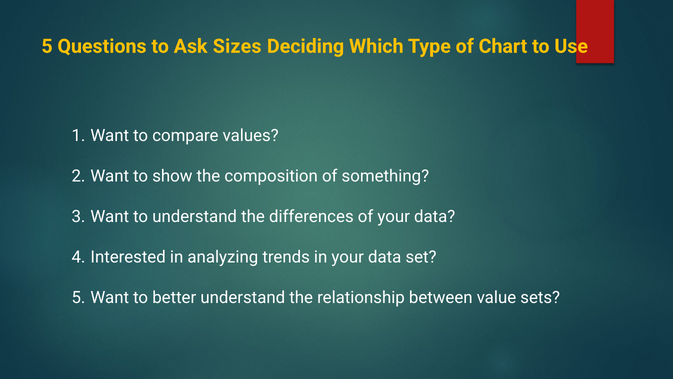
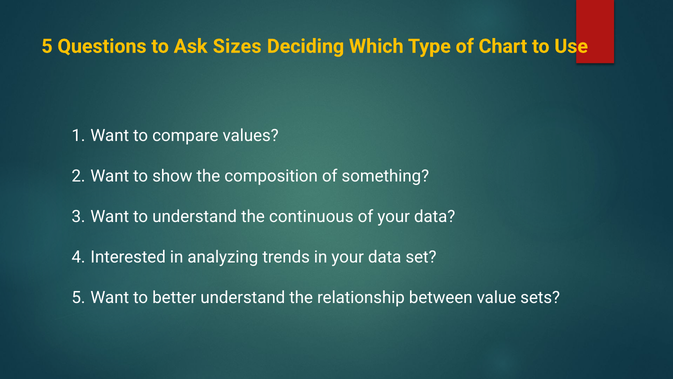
differences: differences -> continuous (311, 216)
